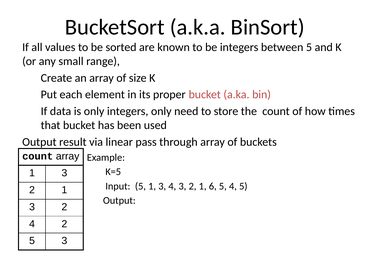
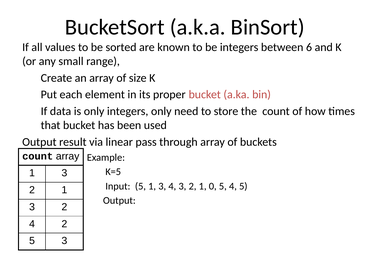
between 5: 5 -> 6 (309, 47)
6: 6 -> 0 (213, 187)
